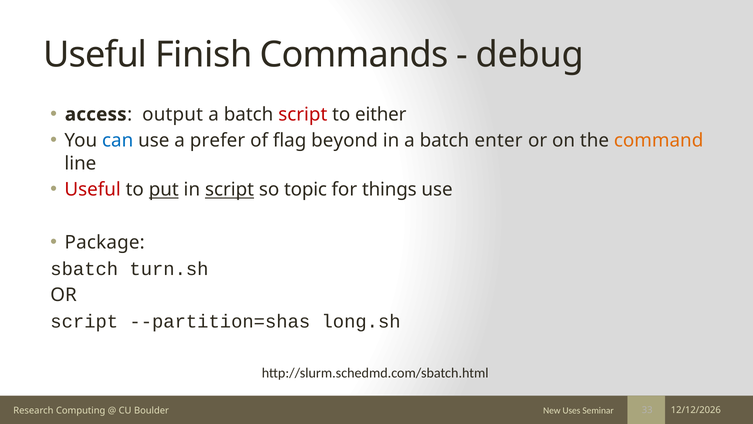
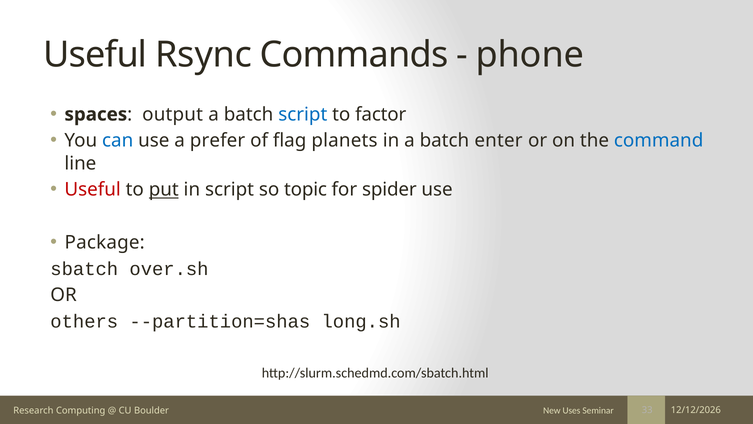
Finish: Finish -> Rsync (204, 55)
debug: debug -> phone (530, 55)
access: access -> spaces (96, 114)
script colour: red -> blue (303, 114)
either: either -> factor (381, 114)
beyond: beyond -> planets (344, 141)
command colour: orange -> blue (659, 141)
script underline: present -> none (230, 190)
things: things -> spider (389, 190)
turn.sh: turn.sh -> over.sh (169, 269)
script: script -> others (84, 321)
